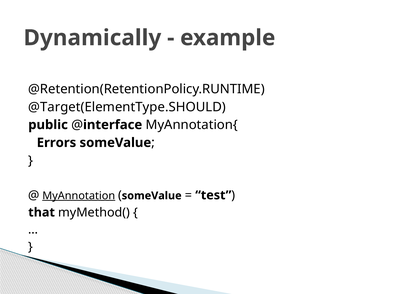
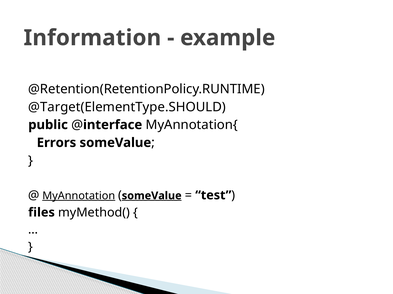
Dynamically: Dynamically -> Information (92, 38)
someValue underline: none -> present (152, 196)
that: that -> files (42, 213)
